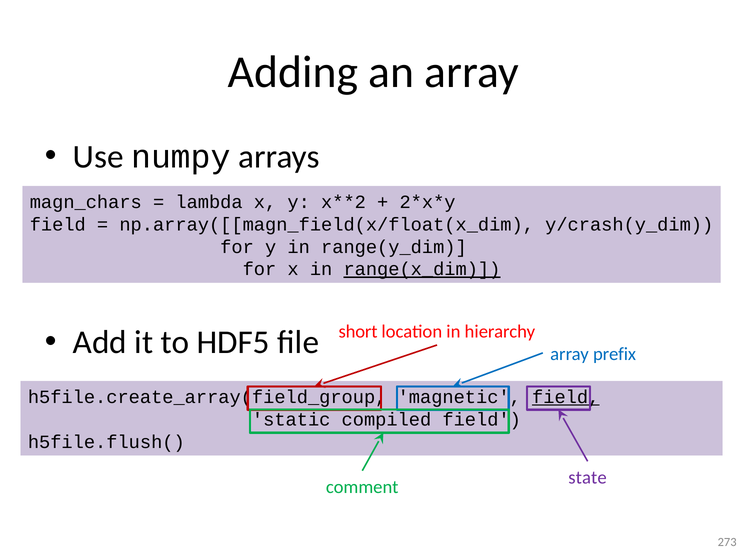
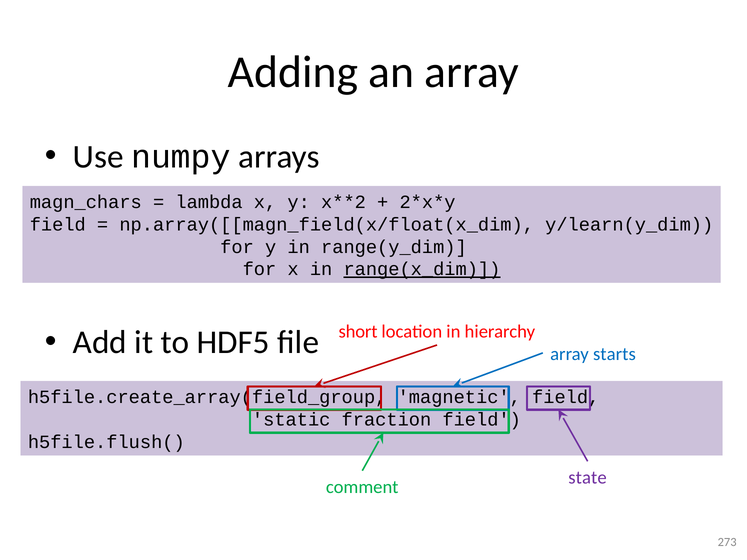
y/crash(y_dim: y/crash(y_dim -> y/learn(y_dim (629, 225)
prefix: prefix -> starts (614, 354)
field underline: present -> none (566, 397)
compiled: compiled -> fraction (386, 420)
